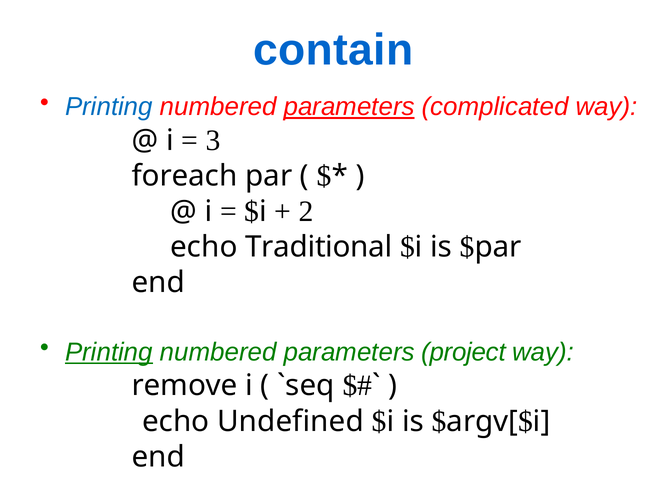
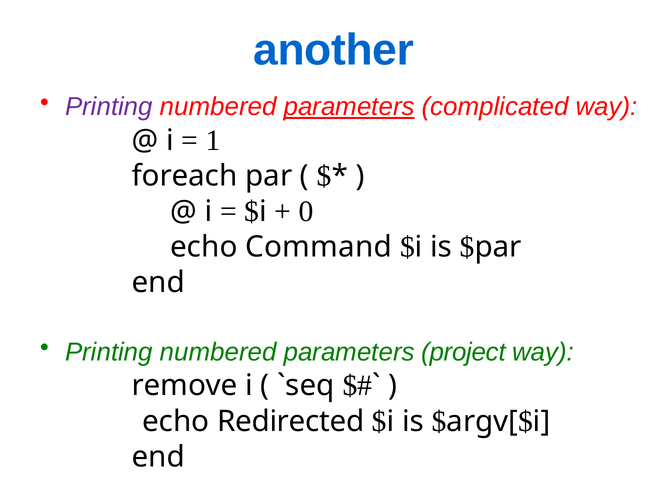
contain: contain -> another (334, 50)
Printing colour: blue -> purple (109, 107)
3: 3 -> 1 (213, 141)
2: 2 -> 0 (306, 212)
Traditional: Traditional -> Command (319, 247)
Printing underline: present -> none (109, 352)
Undefined: Undefined -> Redirected (291, 421)
